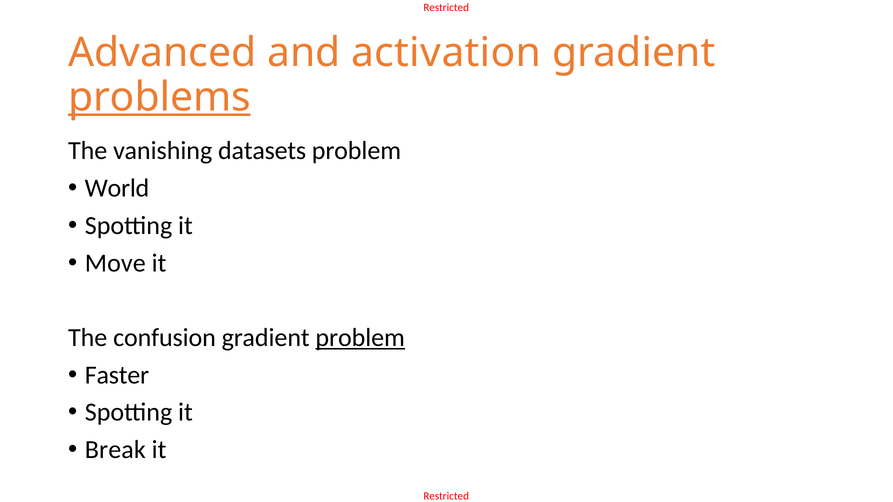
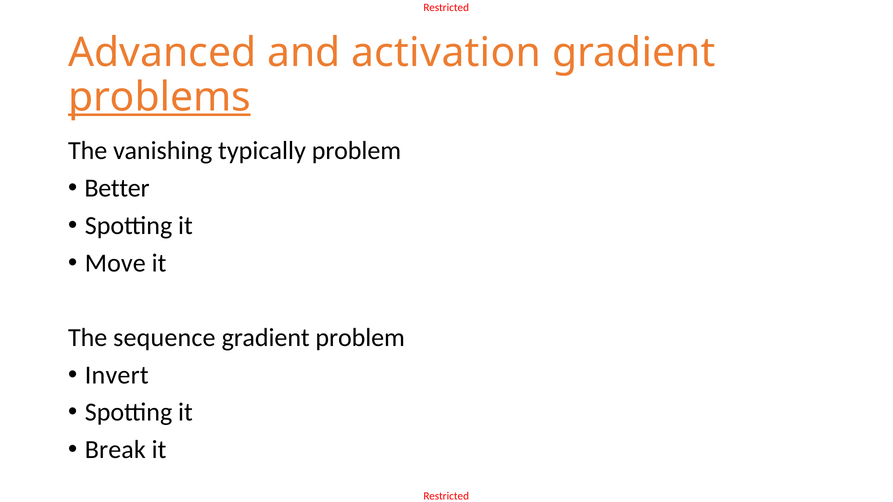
datasets: datasets -> typically (262, 151)
World: World -> Better (117, 188)
confusion: confusion -> sequence (164, 338)
problem underline: present -> none (360, 338)
Faster: Faster -> Invert (117, 375)
